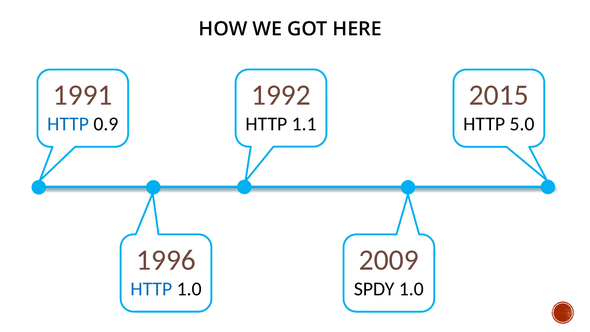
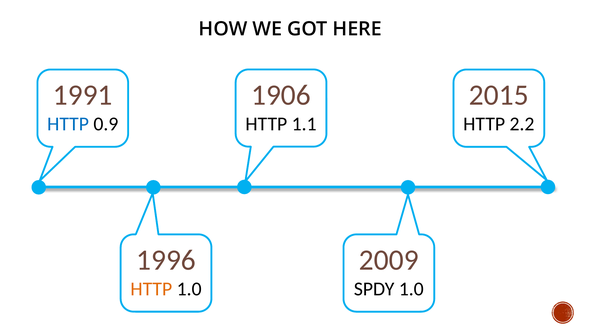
1992: 1992 -> 1906 (281, 95)
5.0: 5.0 -> 2.2 (522, 124)
HTTP colour: blue -> orange (151, 289)
